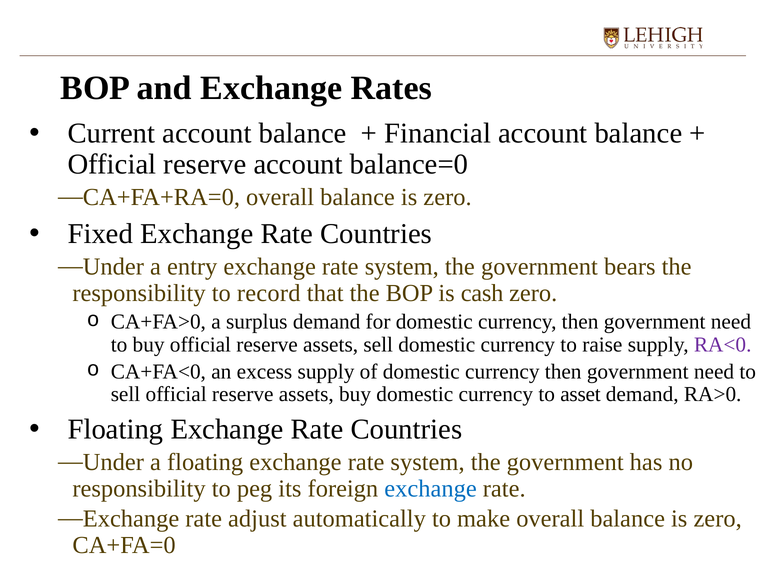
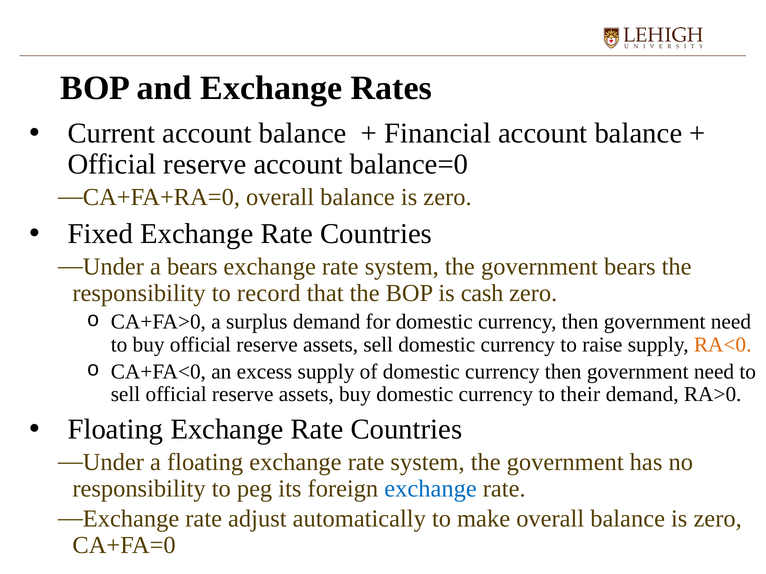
a entry: entry -> bears (192, 267)
RA<0 colour: purple -> orange (723, 345)
asset: asset -> their (580, 395)
